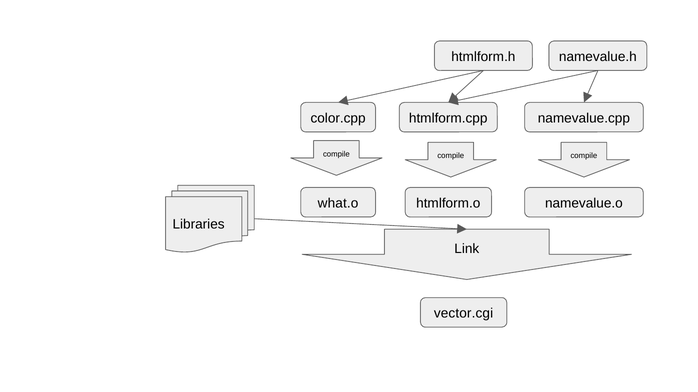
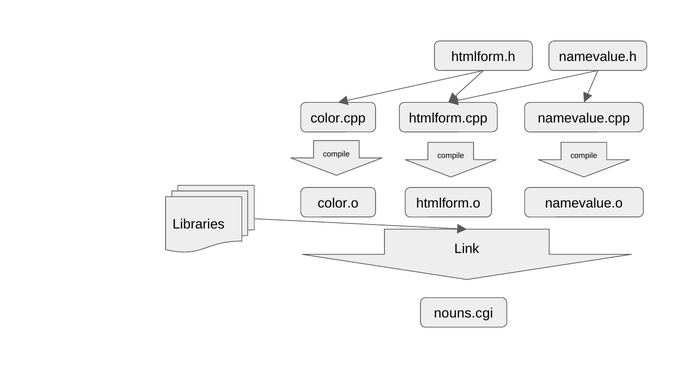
what.o: what.o -> color.o (338, 203)
vector.cgi: vector.cgi -> nouns.cgi (464, 314)
